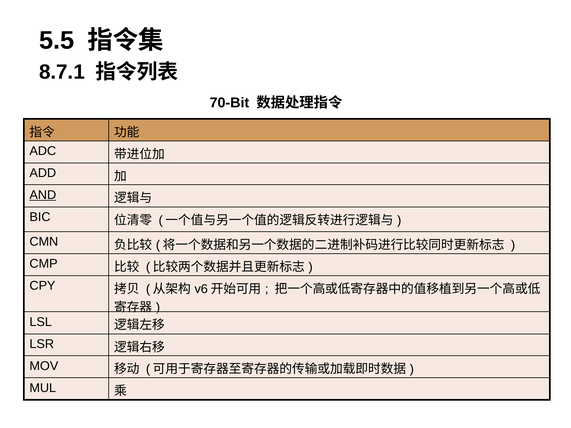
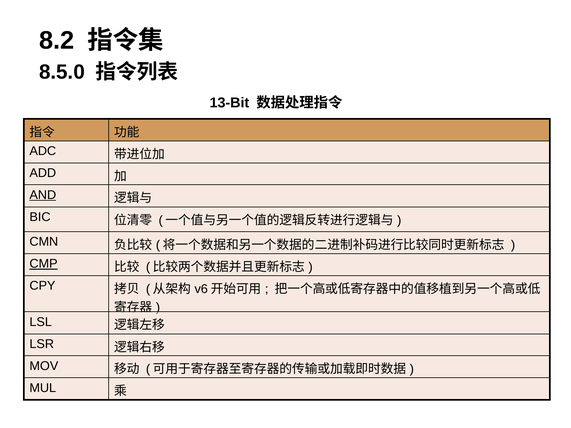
5.5: 5.5 -> 8.2 (57, 41)
8.7.1: 8.7.1 -> 8.5.0 (62, 72)
70-Bit: 70-Bit -> 13-Bit (229, 103)
CMP underline: none -> present (44, 264)
